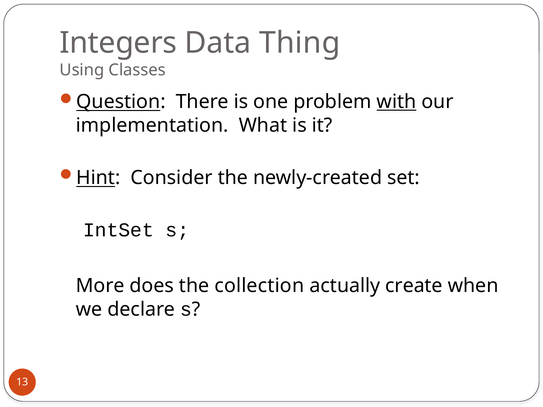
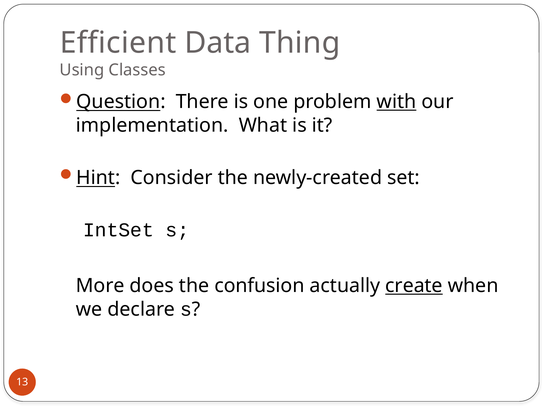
Integers: Integers -> Efficient (118, 43)
collection: collection -> confusion (259, 286)
create underline: none -> present (414, 286)
